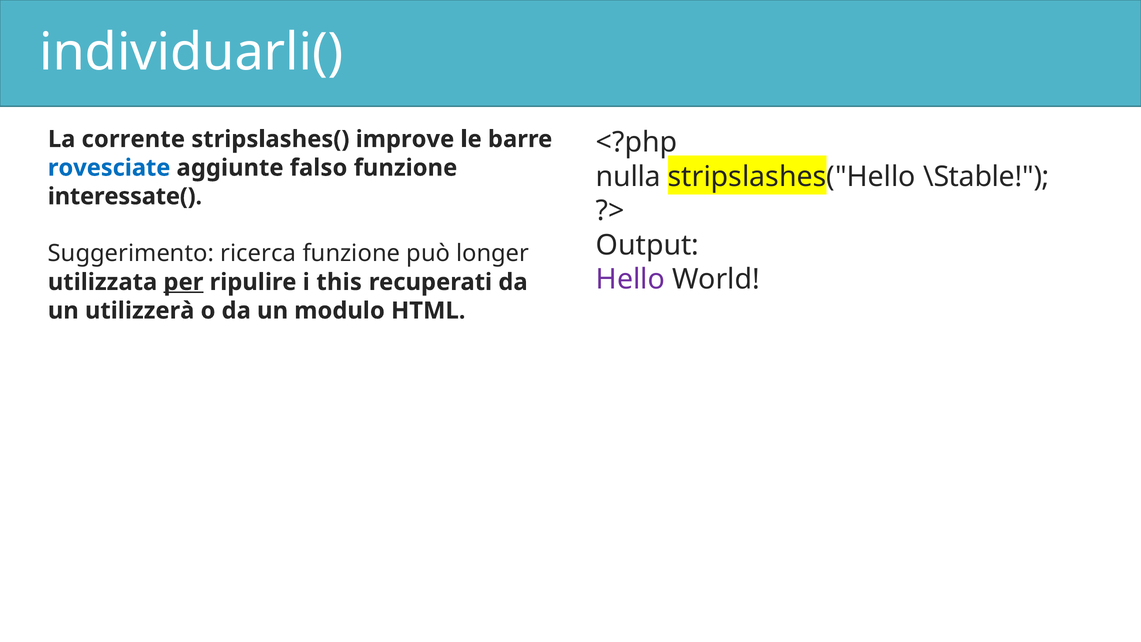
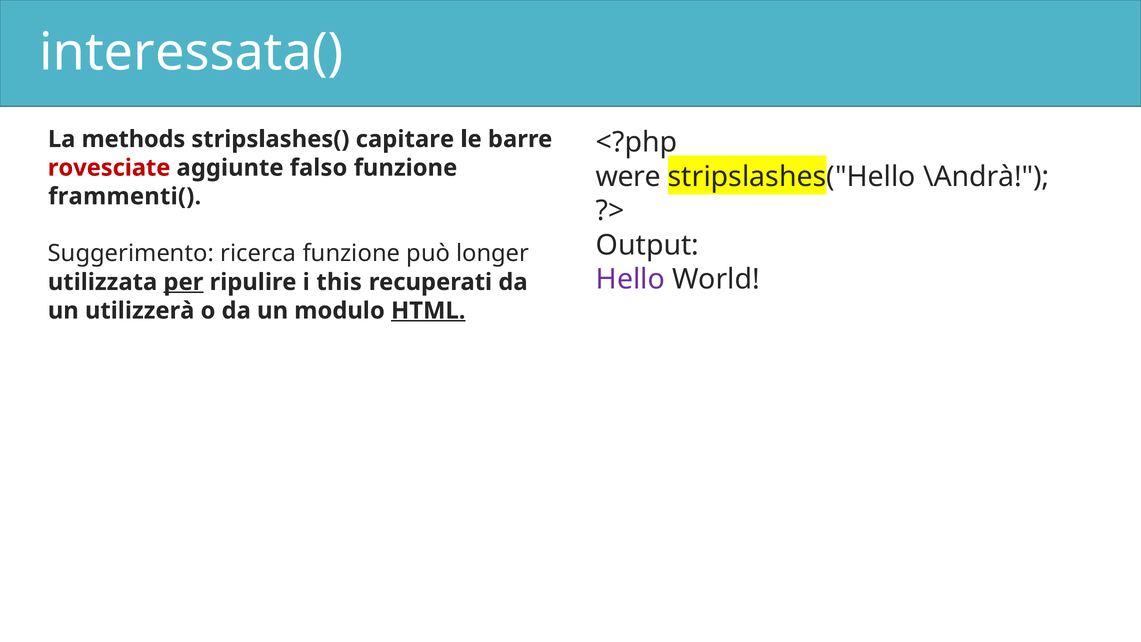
individuarli(: individuarli( -> interessata( (191, 53)
corrente: corrente -> methods (133, 139)
improve: improve -> capitare (405, 139)
rovesciate colour: blue -> red (109, 168)
nulla: nulla -> were (628, 177)
\Stable: \Stable -> \Andrà (986, 177)
interessate(: interessate( -> frammenti( (125, 196)
HTML underline: none -> present (428, 311)
